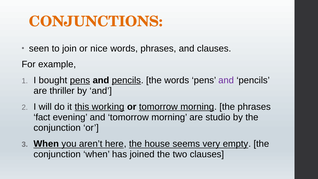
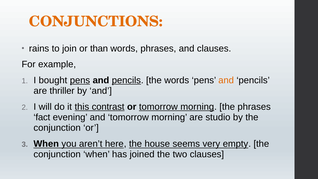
seen: seen -> rains (39, 48)
nice: nice -> than (99, 48)
and colour: purple -> orange (226, 80)
working: working -> contrast (108, 107)
